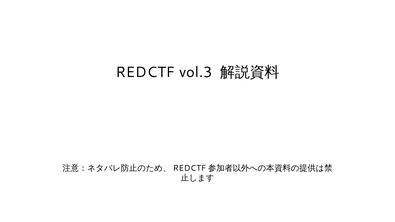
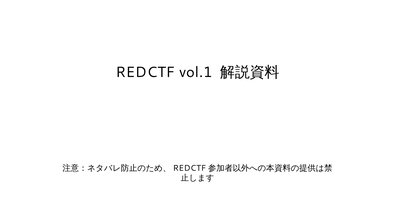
vol.3: vol.3 -> vol.1 (196, 72)
